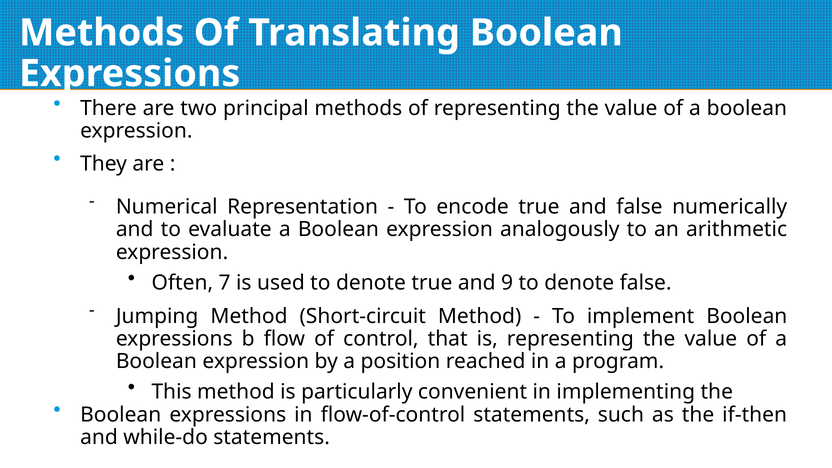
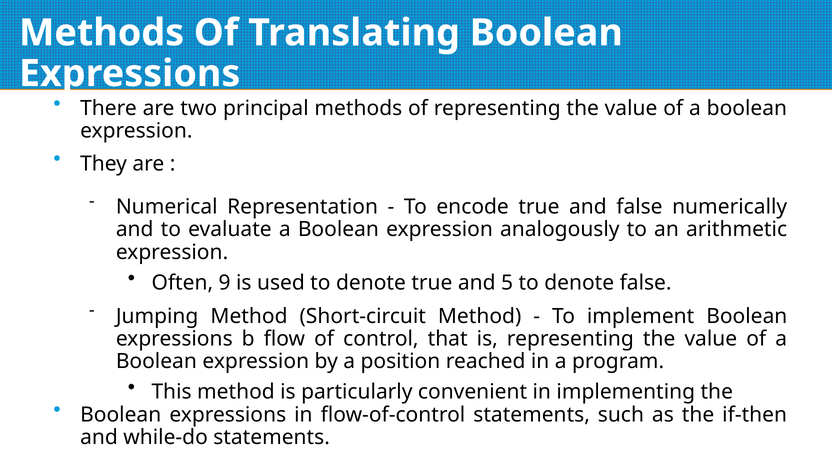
7: 7 -> 9 (225, 283)
9: 9 -> 5 (507, 283)
